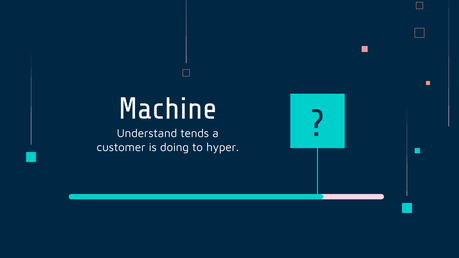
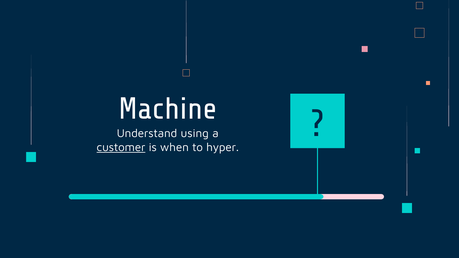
tends: tends -> using (195, 134)
customer underline: none -> present (121, 147)
doing: doing -> when (174, 147)
